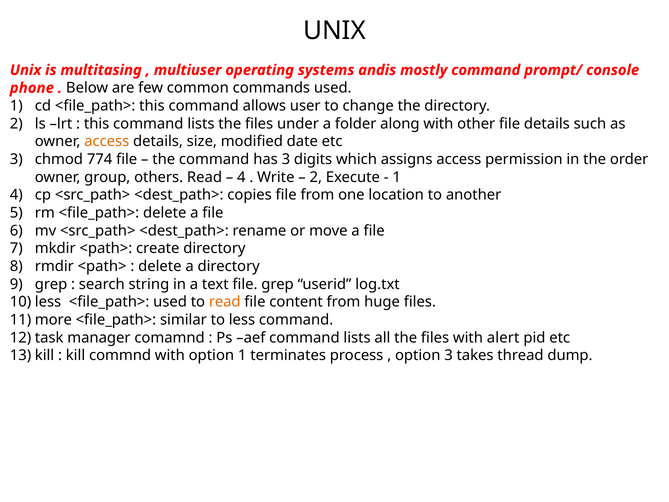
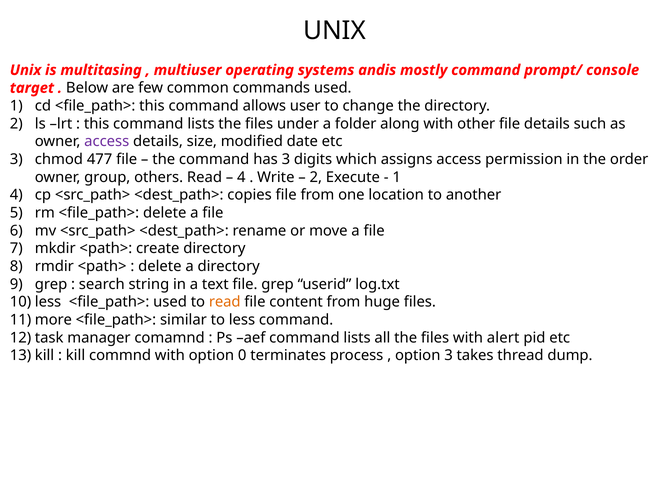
phone: phone -> target (32, 88)
access colour: orange -> purple (107, 141)
774: 774 -> 477 (100, 159)
option 1: 1 -> 0 (242, 355)
